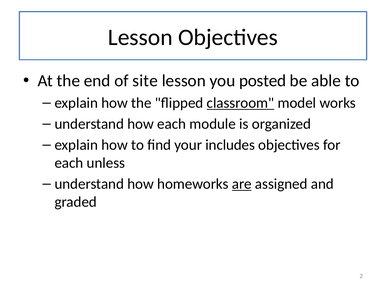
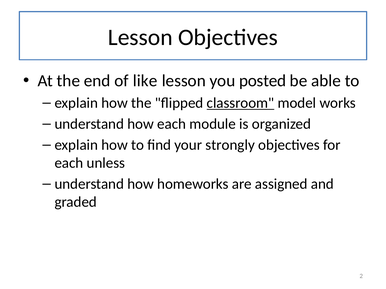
site: site -> like (145, 81)
includes: includes -> strongly (230, 145)
are underline: present -> none (242, 184)
